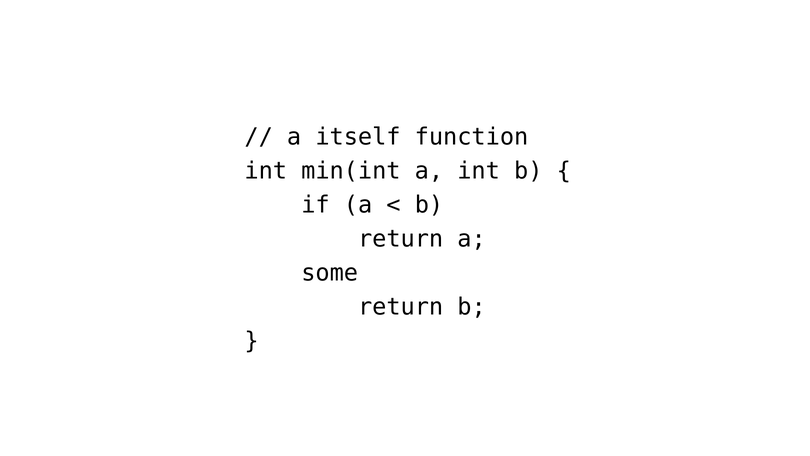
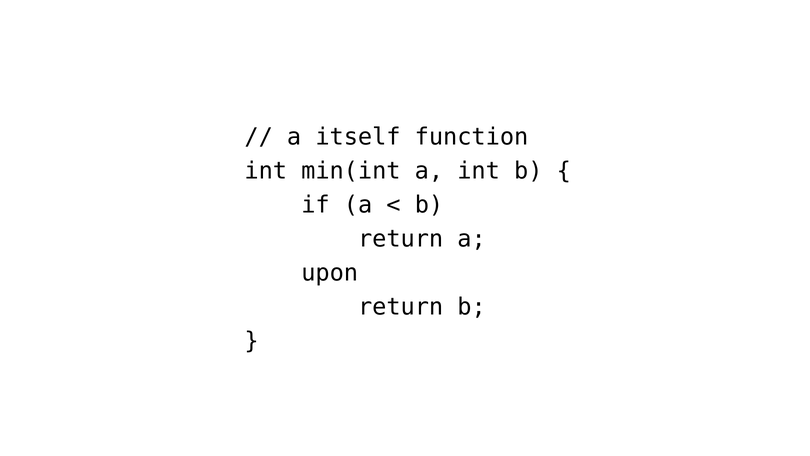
some: some -> upon (330, 273)
